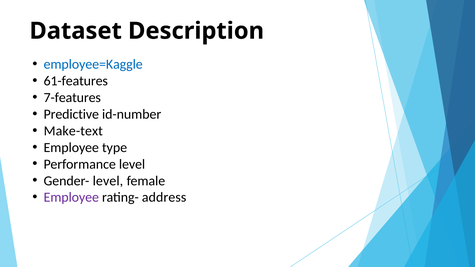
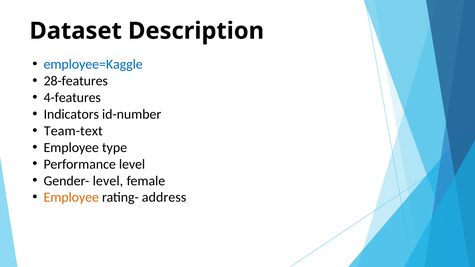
61-features: 61-features -> 28-features (76, 81)
7-features: 7-features -> 4-features (72, 98)
Predictive: Predictive -> Indicators (71, 114)
Make-text: Make-text -> Team-text (73, 131)
Employee colour: purple -> orange (71, 198)
